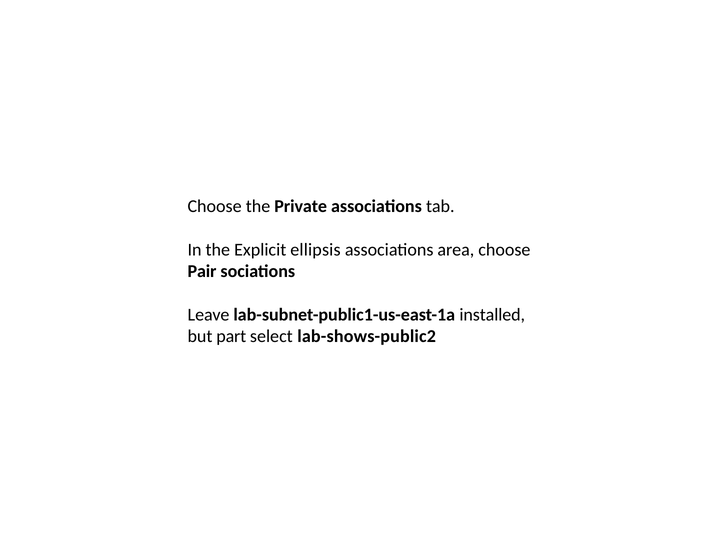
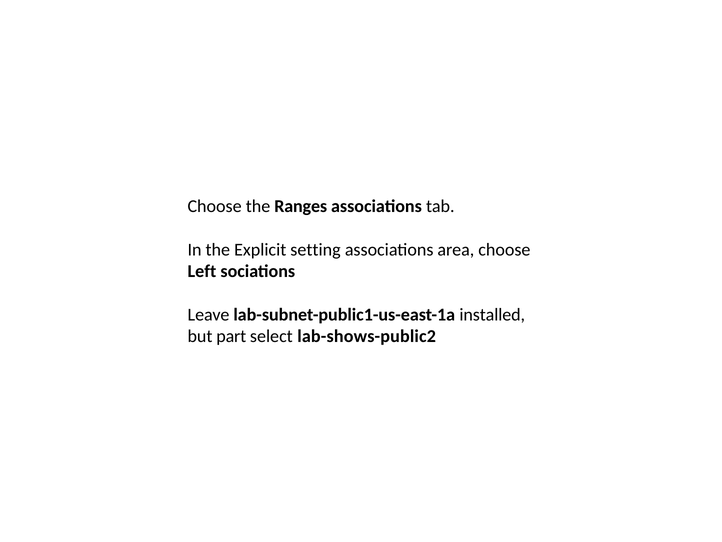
Private: Private -> Ranges (301, 206)
ellipsis: ellipsis -> setting (316, 250)
Pair: Pair -> Left (202, 271)
